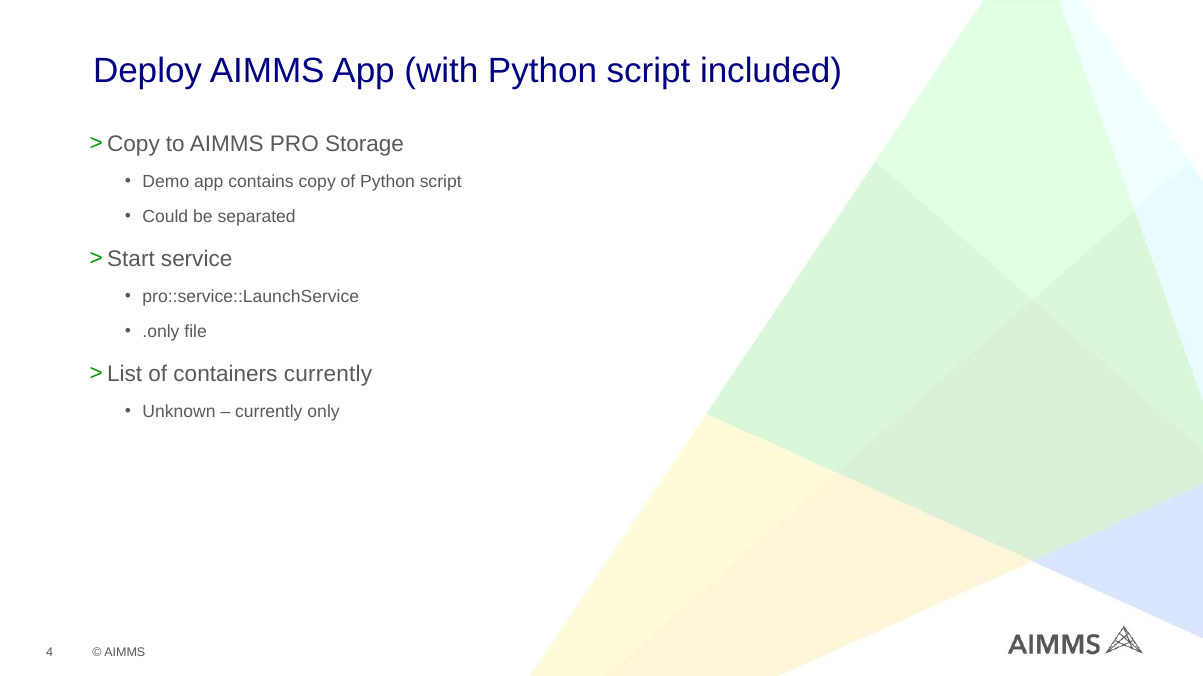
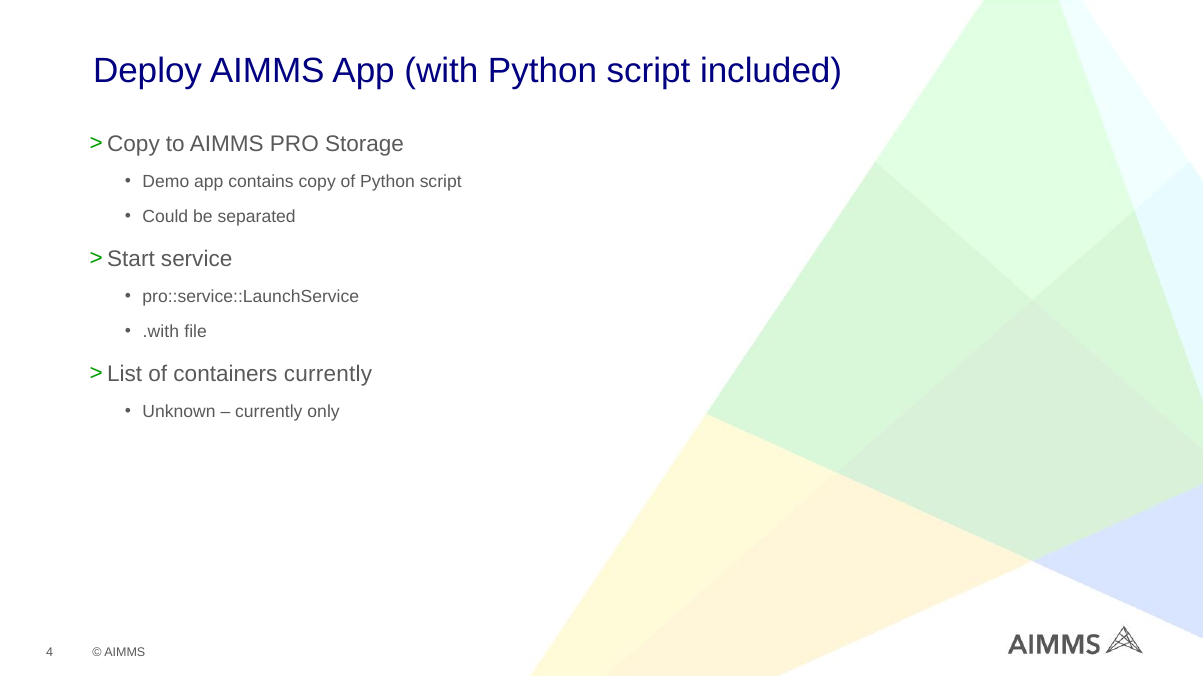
.only: .only -> .with (161, 332)
